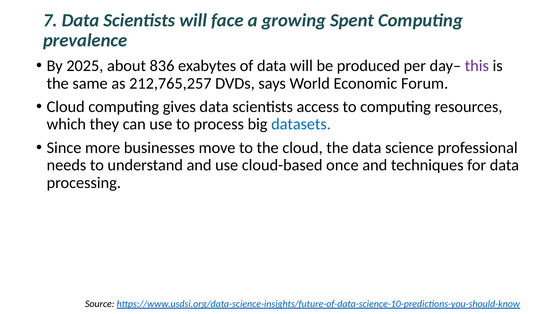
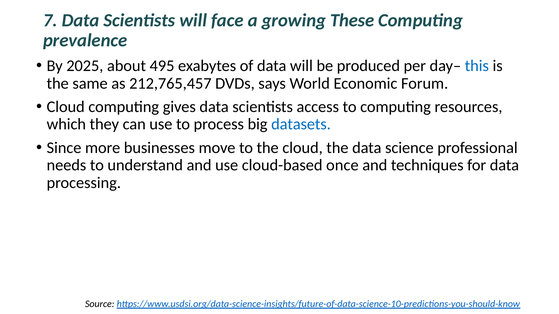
Spent: Spent -> These (352, 20)
836: 836 -> 495 (162, 66)
this colour: purple -> blue (477, 66)
212,765,257: 212,765,257 -> 212,765,457 (170, 83)
